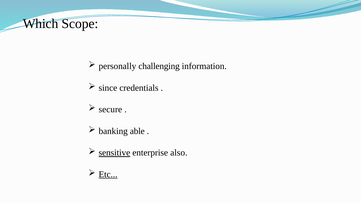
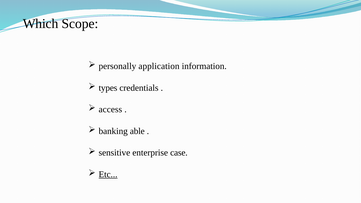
challenging: challenging -> application (159, 66)
since: since -> types (108, 88)
secure: secure -> access (110, 109)
sensitive underline: present -> none (114, 153)
also: also -> case (179, 153)
